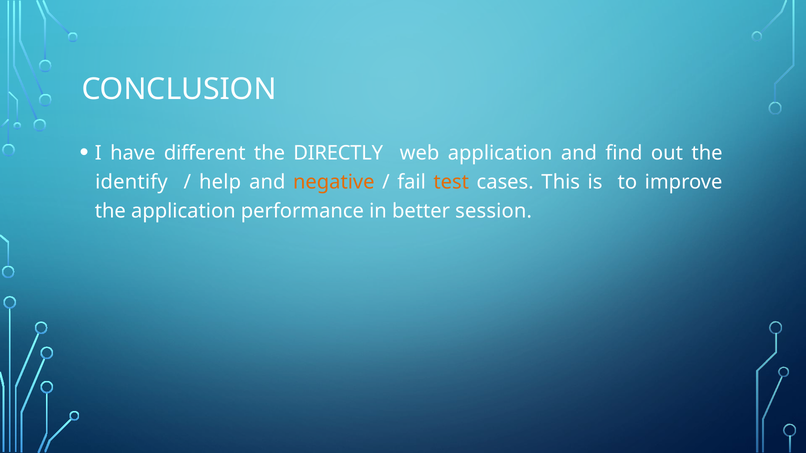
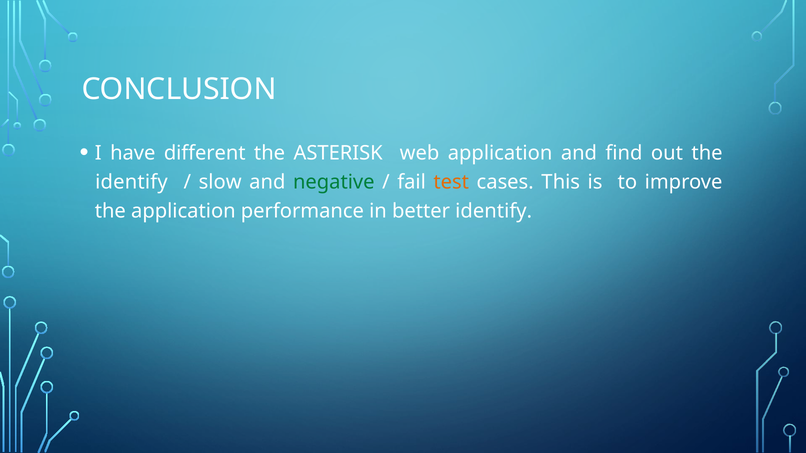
DIRECTLY: DIRECTLY -> ASTERISK (338, 153)
help: help -> slow (220, 182)
negative colour: orange -> green (334, 182)
better session: session -> identify (494, 211)
